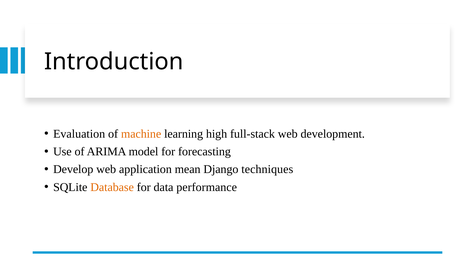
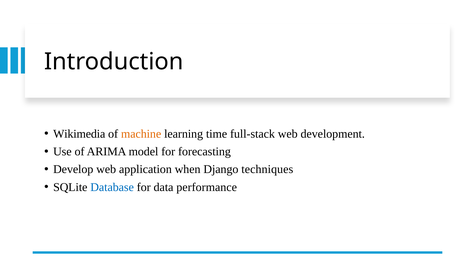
Evaluation: Evaluation -> Wikimedia (79, 134)
high: high -> time (217, 134)
mean: mean -> when (188, 169)
Database colour: orange -> blue (112, 187)
